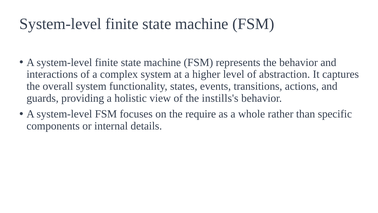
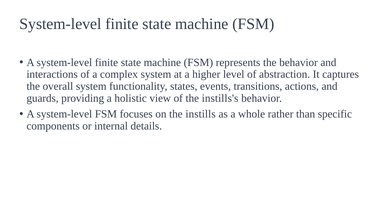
require: require -> instills (201, 114)
